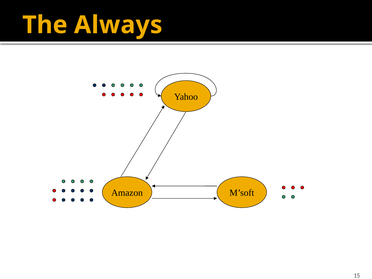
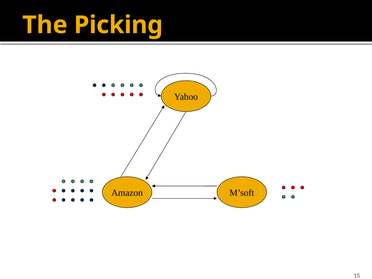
Always: Always -> Picking (118, 25)
